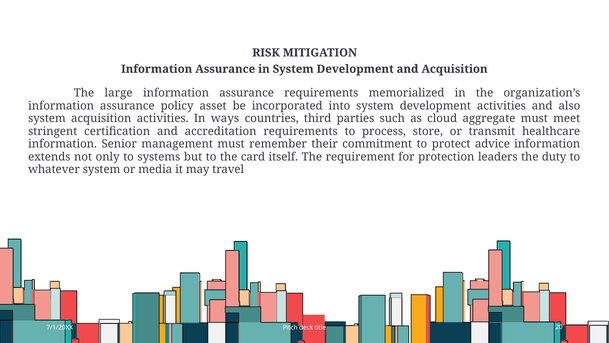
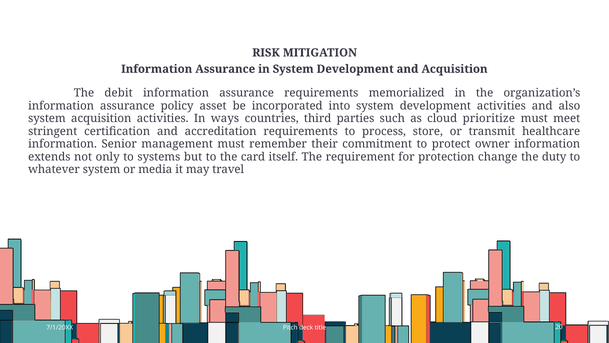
large: large -> debit (119, 93)
aggregate: aggregate -> prioritize (489, 118)
advice: advice -> owner (492, 144)
leaders: leaders -> change (498, 157)
